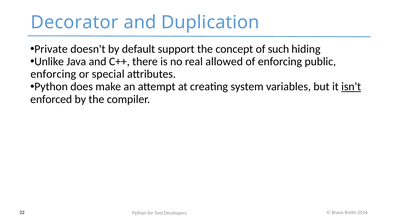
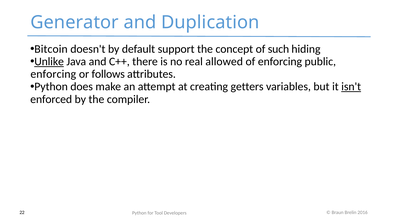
Decorator: Decorator -> Generator (75, 22)
Private: Private -> Bitcoin (51, 49)
Unlike underline: none -> present (49, 62)
special: special -> follows (108, 74)
system: system -> getters (247, 87)
